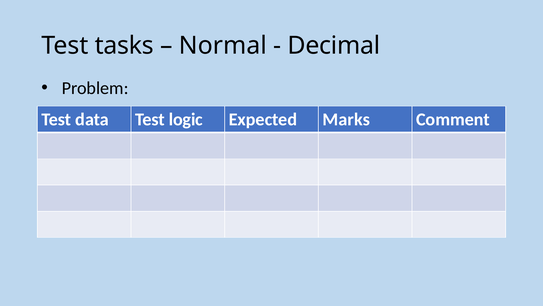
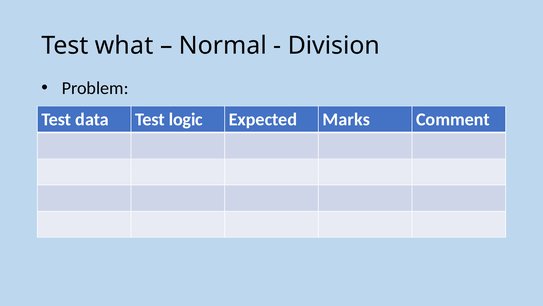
tasks: tasks -> what (124, 46)
Decimal: Decimal -> Division (334, 46)
